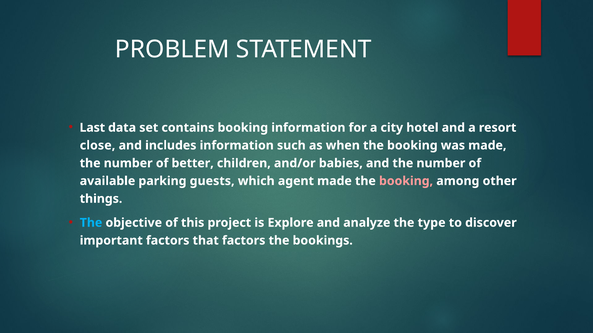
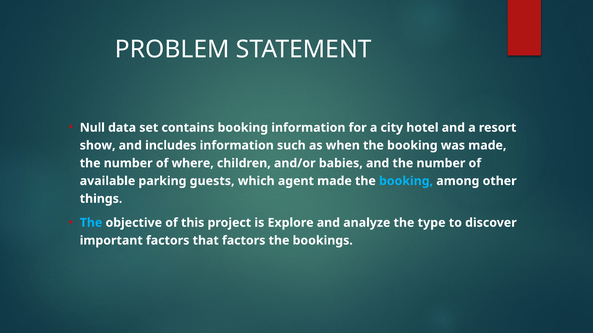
Last: Last -> Null (92, 128)
close: close -> show (98, 146)
better: better -> where (193, 163)
booking colour: pink -> light blue (406, 181)
